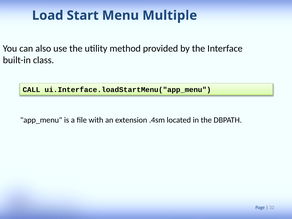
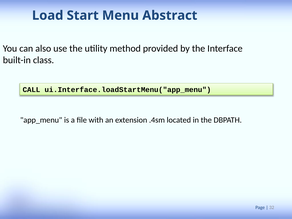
Multiple: Multiple -> Abstract (170, 15)
